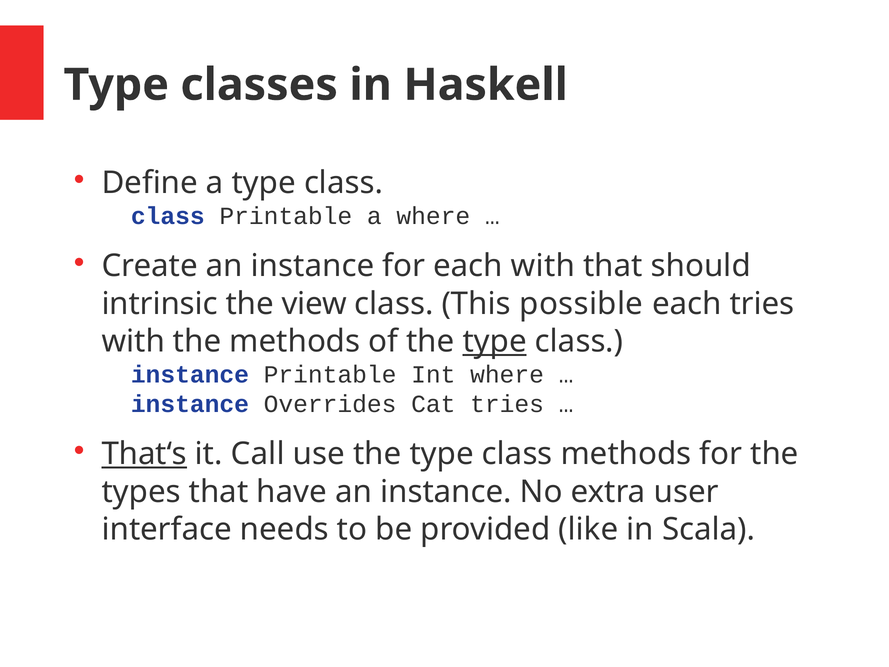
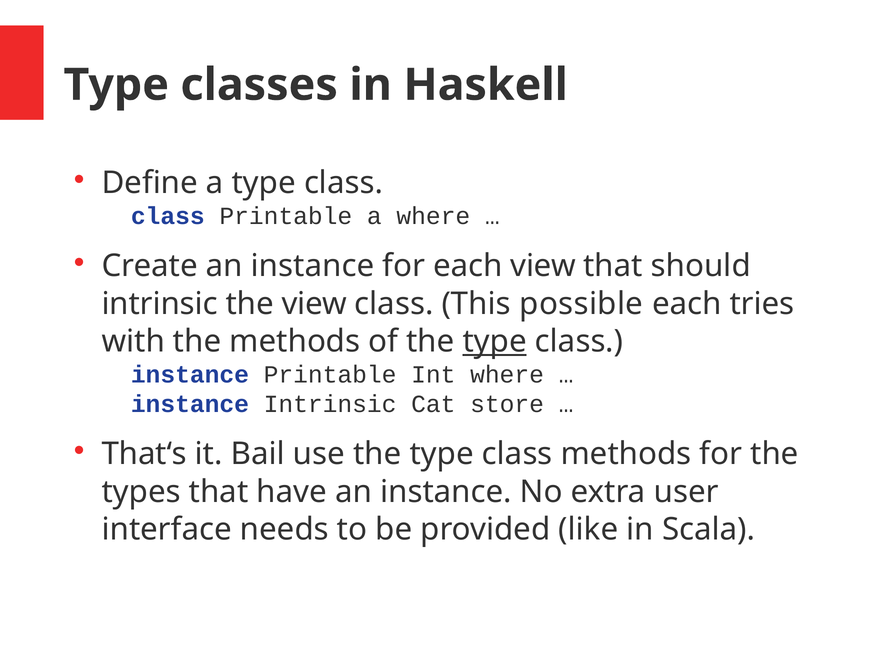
each with: with -> view (543, 266)
instance Overrides: Overrides -> Intrinsic (330, 404)
Cat tries: tries -> store (507, 404)
That‘s underline: present -> none (144, 454)
Call: Call -> Bail (258, 454)
